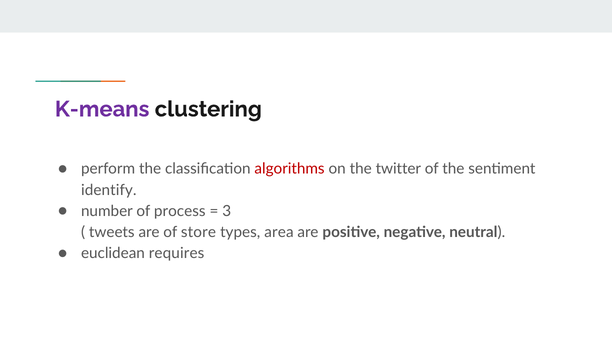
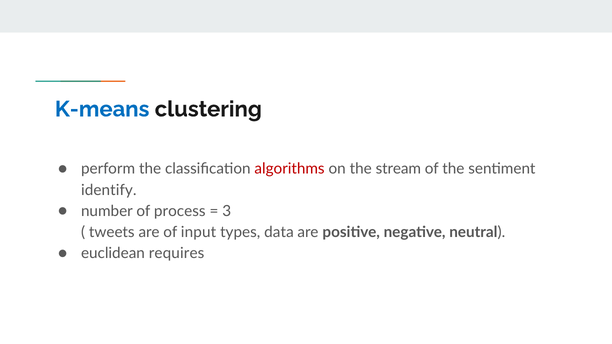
K-means colour: purple -> blue (102, 109)
twitter: twitter -> stream (398, 169)
store: store -> input (198, 232)
area: area -> data (279, 232)
